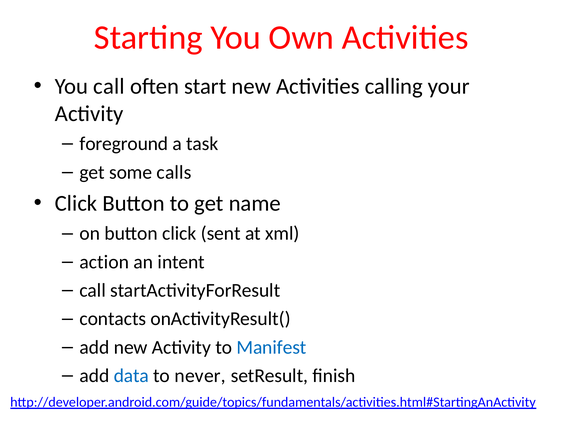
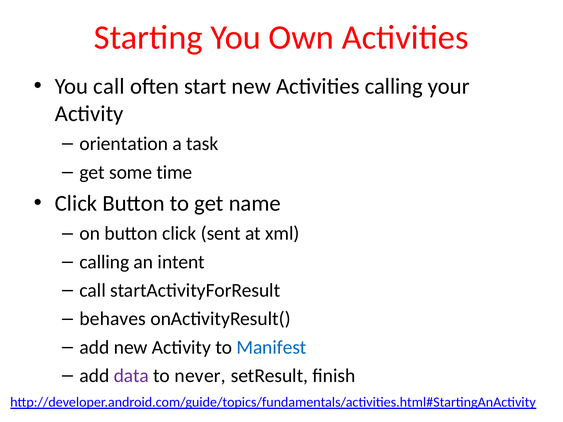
foreground: foreground -> orientation (124, 144)
calls: calls -> time (174, 172)
action: action -> calling (104, 262)
contacts: contacts -> behaves (113, 319)
data colour: blue -> purple (131, 376)
